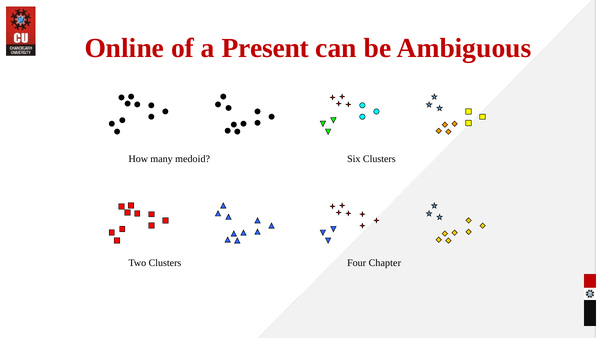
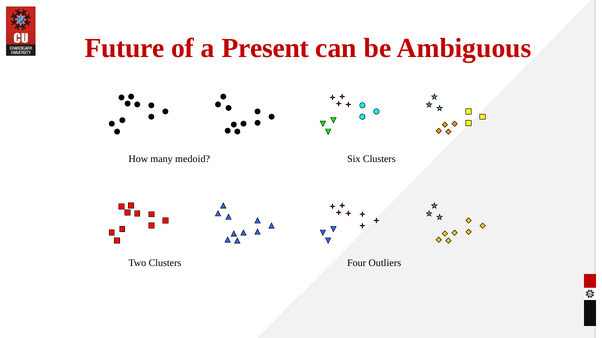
Online: Online -> Future (125, 48)
Chapter: Chapter -> Outliers (385, 263)
